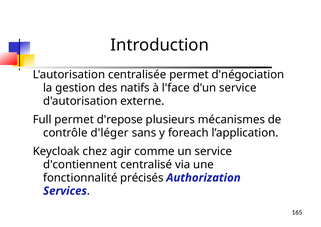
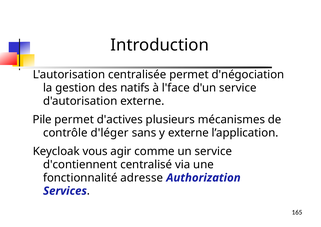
Full: Full -> Pile (42, 120)
d'repose: d'repose -> d'actives (120, 120)
y foreach: foreach -> externe (188, 133)
chez: chez -> vous (95, 151)
précisés: précisés -> adresse (142, 178)
